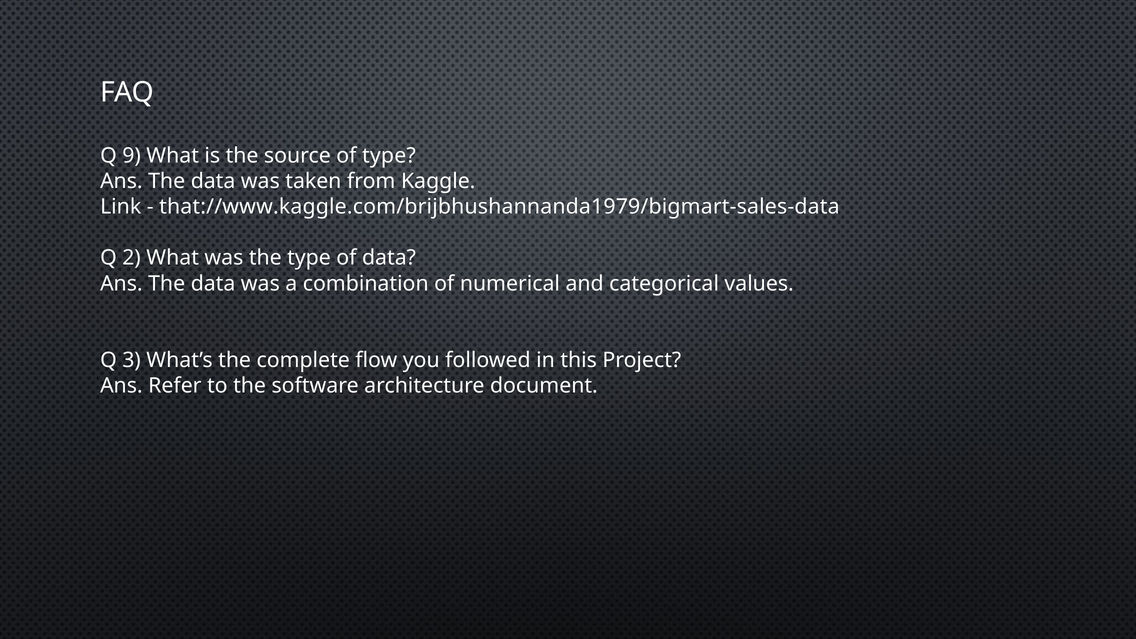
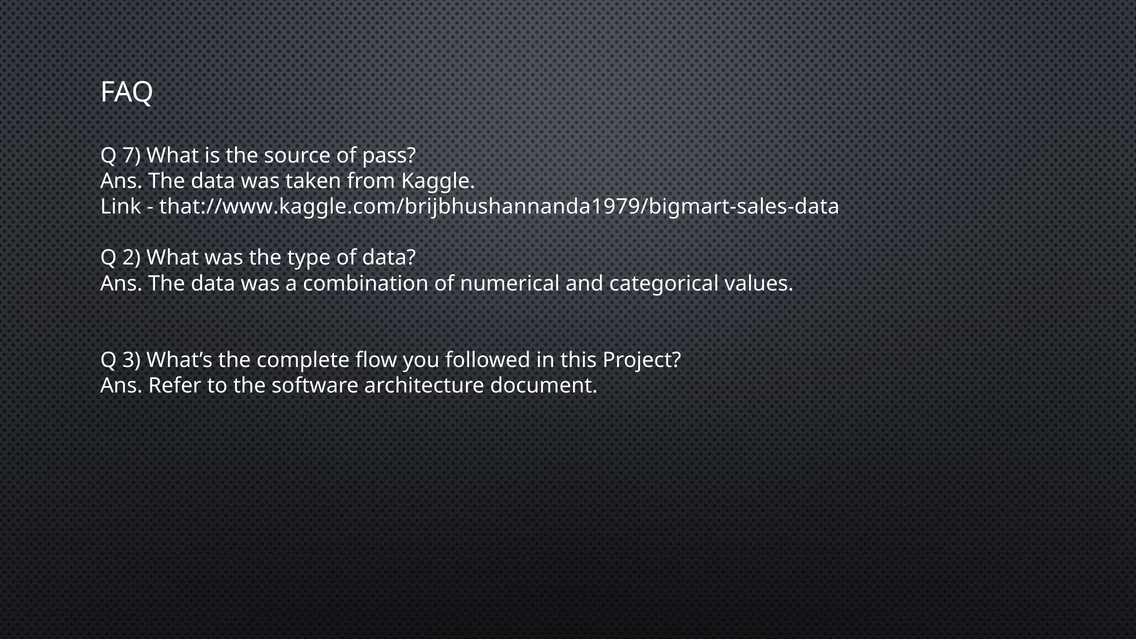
9: 9 -> 7 (132, 156)
of type: type -> pass (389, 156)
